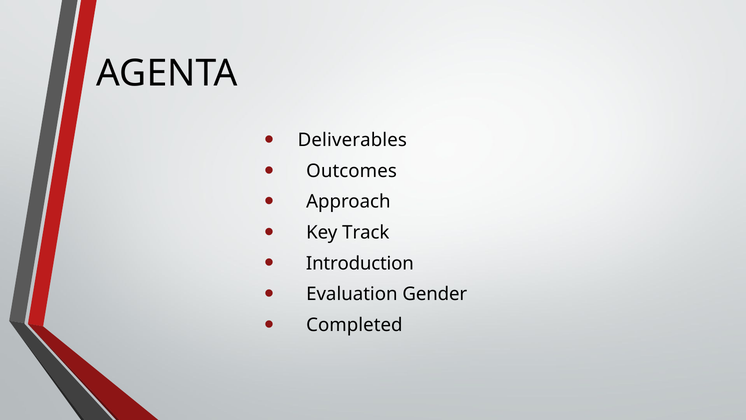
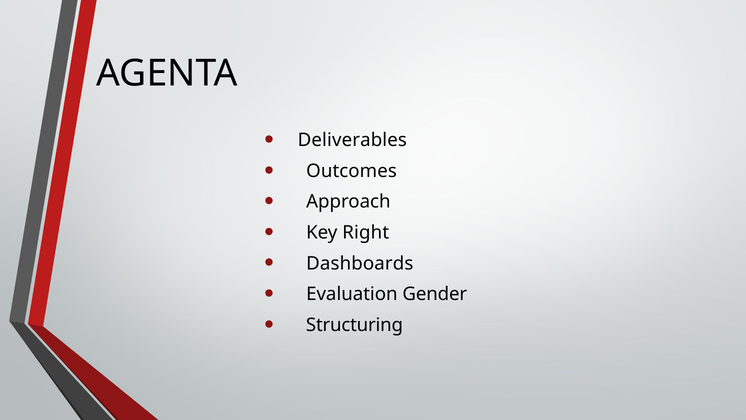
Track: Track -> Right (366, 232)
Introduction: Introduction -> Dashboards (360, 263)
Completed: Completed -> Structuring (354, 325)
